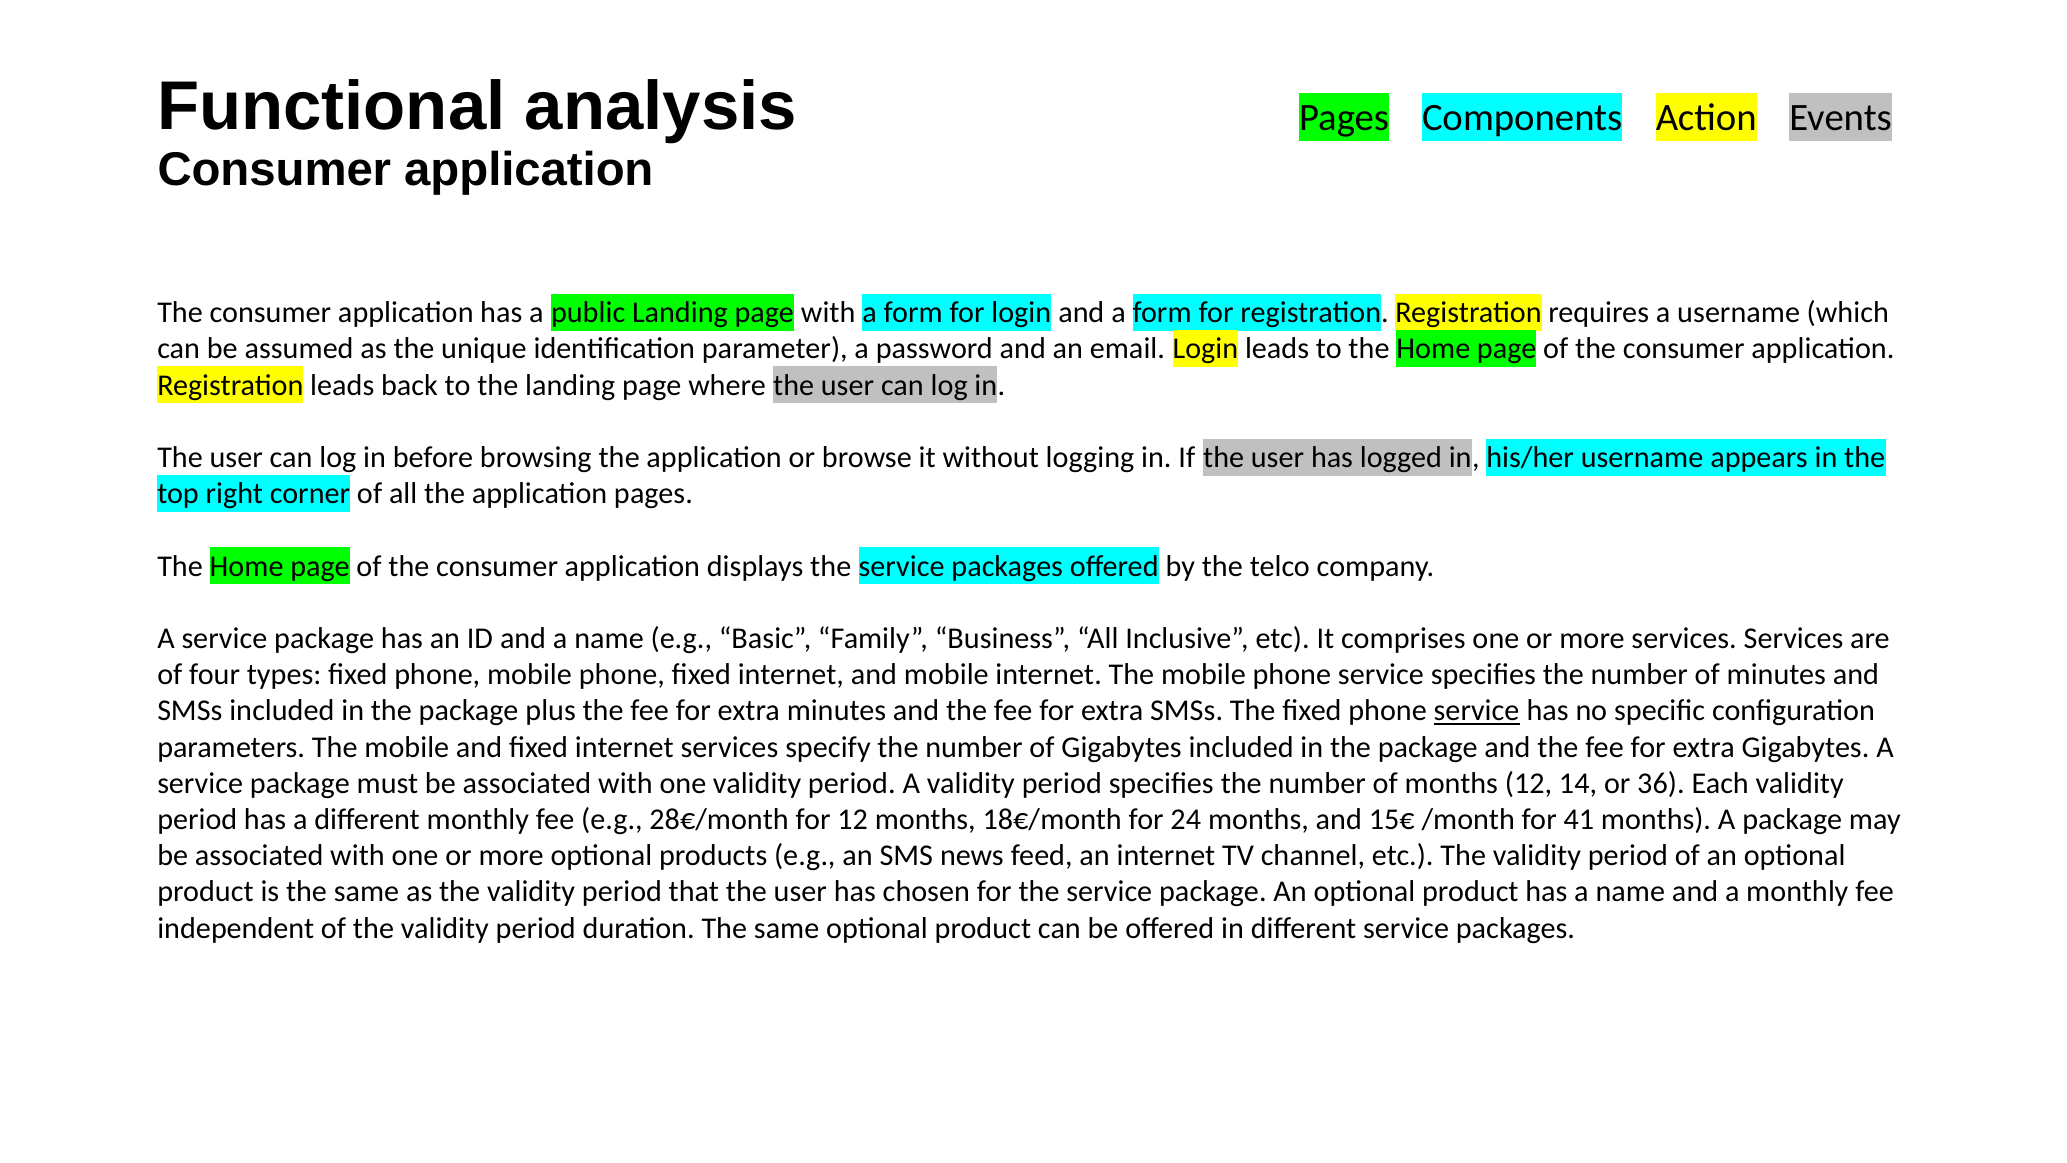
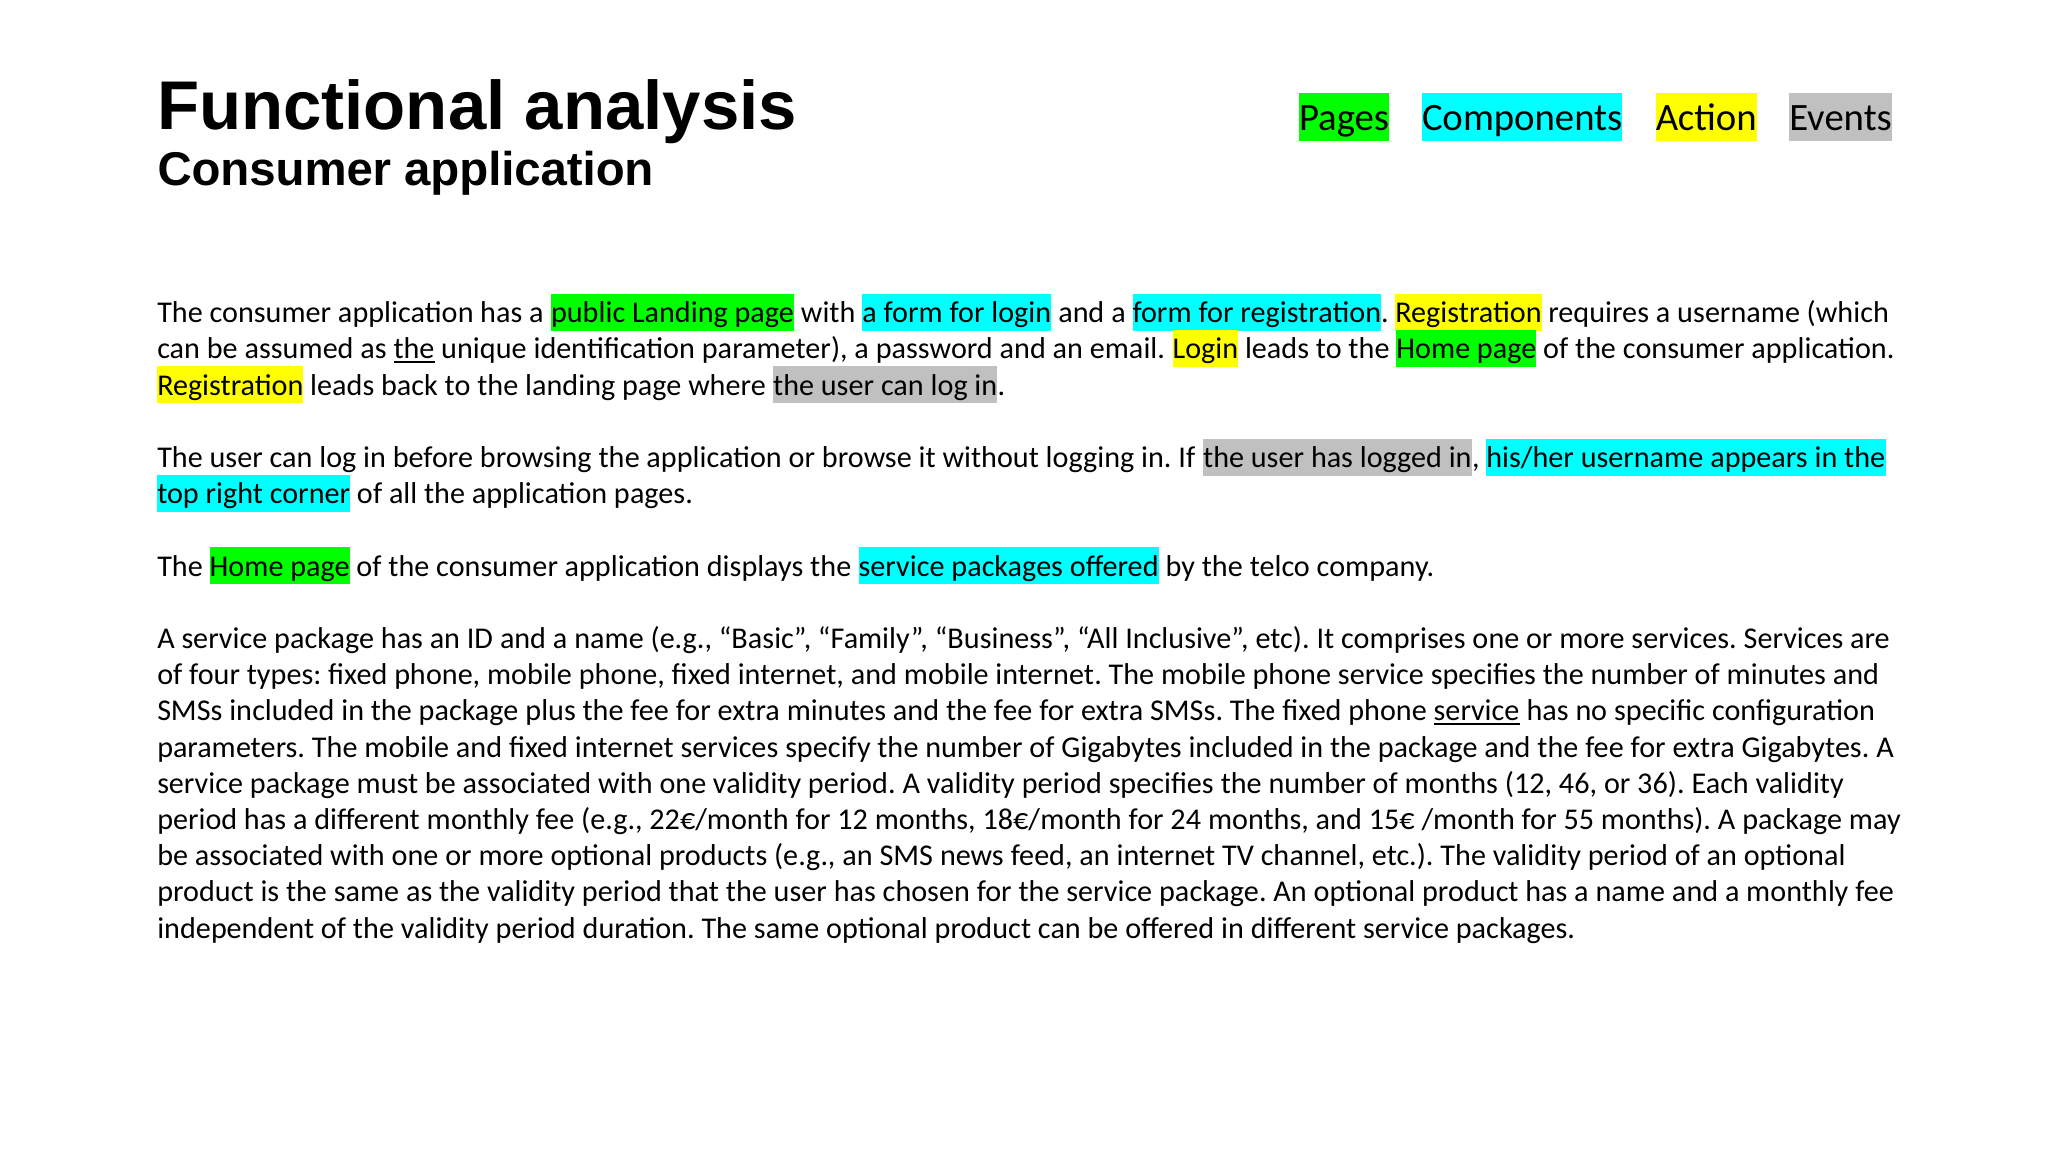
the underline: none -> present (414, 349)
14: 14 -> 46 (1578, 783)
28€/month: 28€/month -> 22€/month (719, 819)
41: 41 -> 55 (1579, 819)
